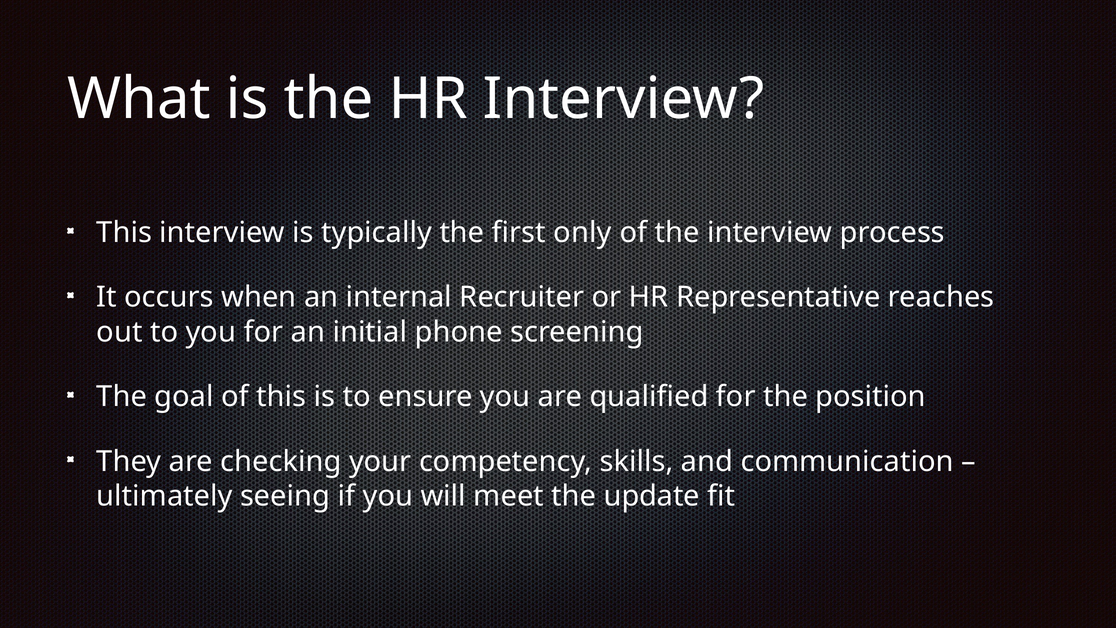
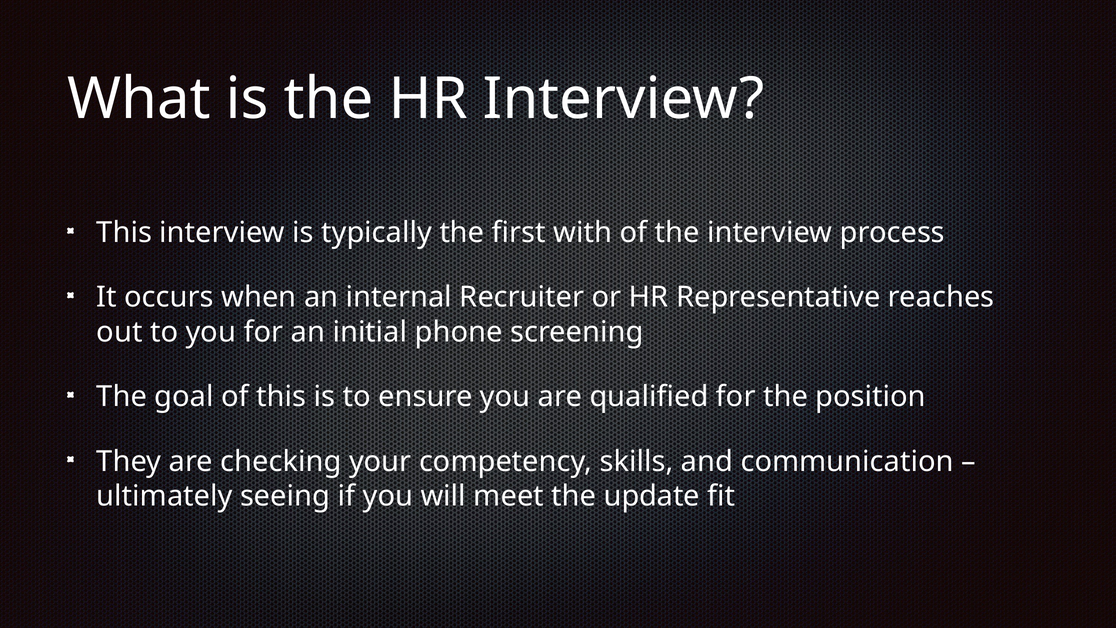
only: only -> with (583, 233)
